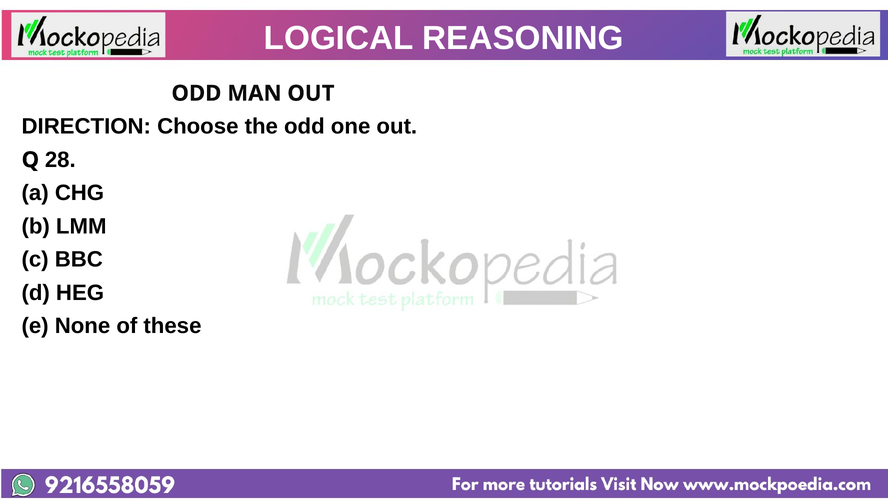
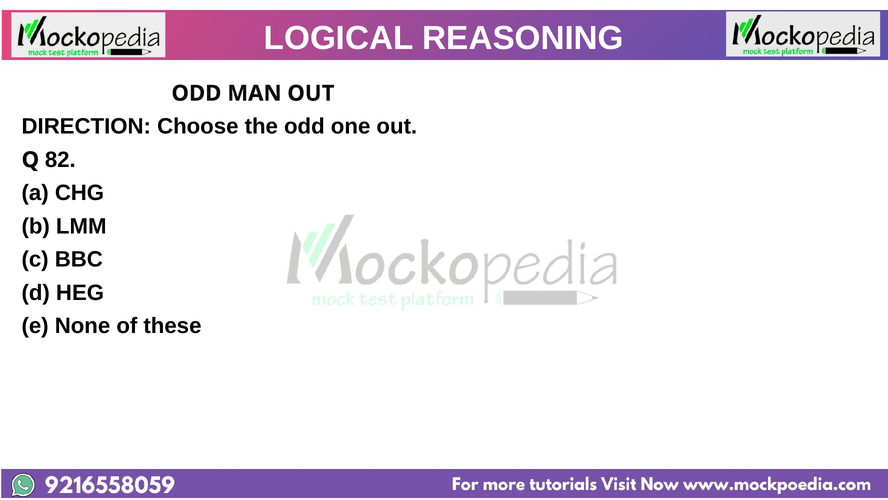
28: 28 -> 82 (60, 160)
